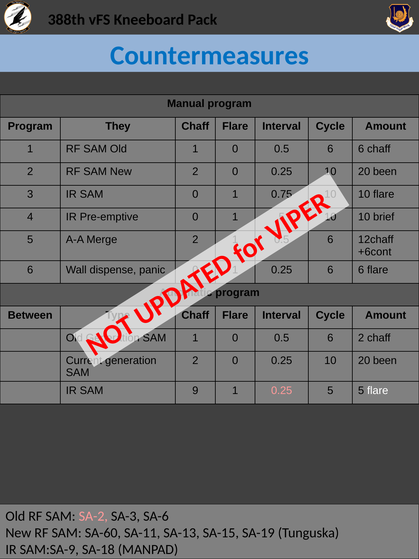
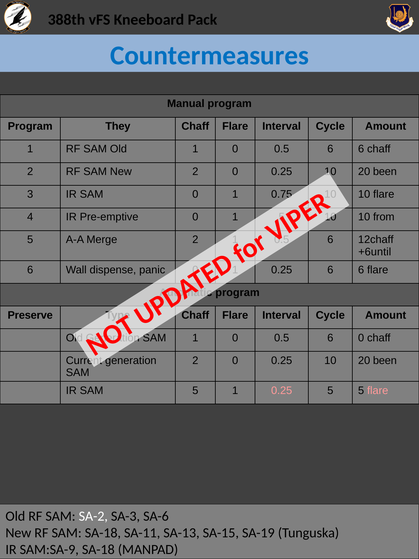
brief: brief -> from (384, 217)
+6cont: +6cont -> +6until (375, 252)
Between: Between -> Preserve (30, 315)
2: 2 -> 0 (361, 338)
SAM 9: 9 -> 5 (195, 390)
flare colour: white -> pink (378, 390)
SA-2 colour: pink -> white (93, 516)
SAM SA-60: SA-60 -> SA-18 (103, 533)
